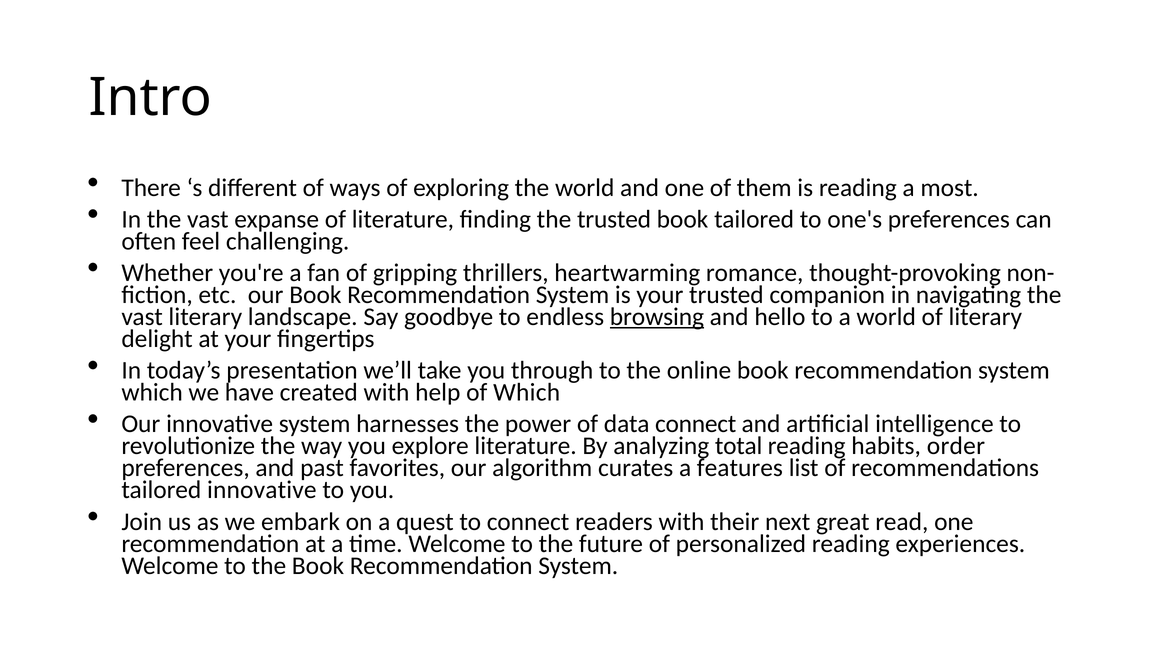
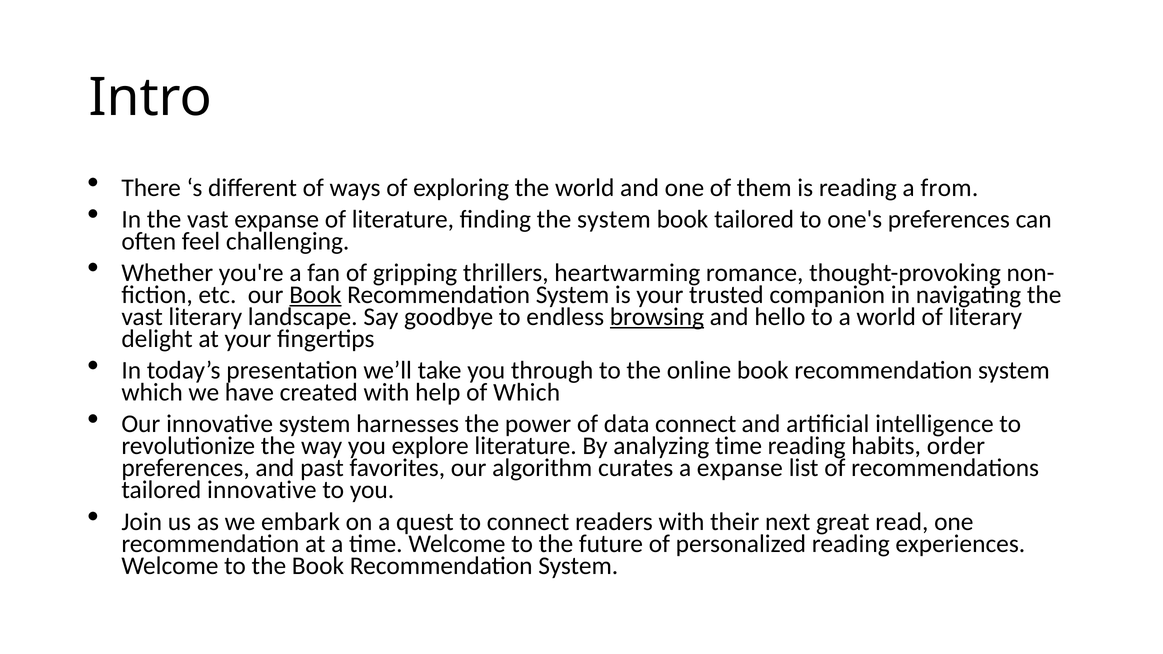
most: most -> from (949, 188)
the trusted: trusted -> system (614, 219)
Book underline: none -> present (315, 295)
analyzing total: total -> time (739, 446)
a features: features -> expanse (740, 468)
